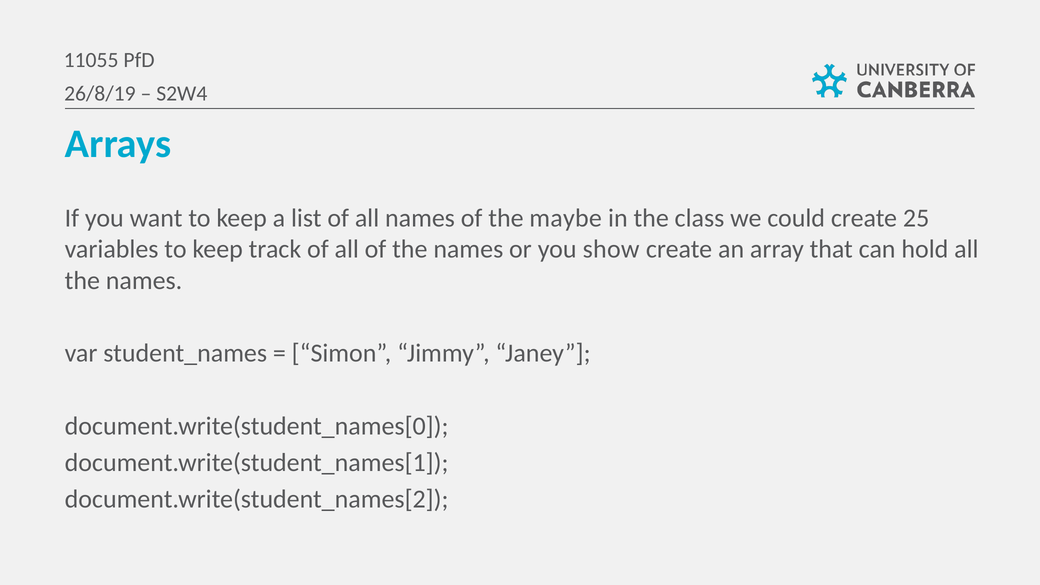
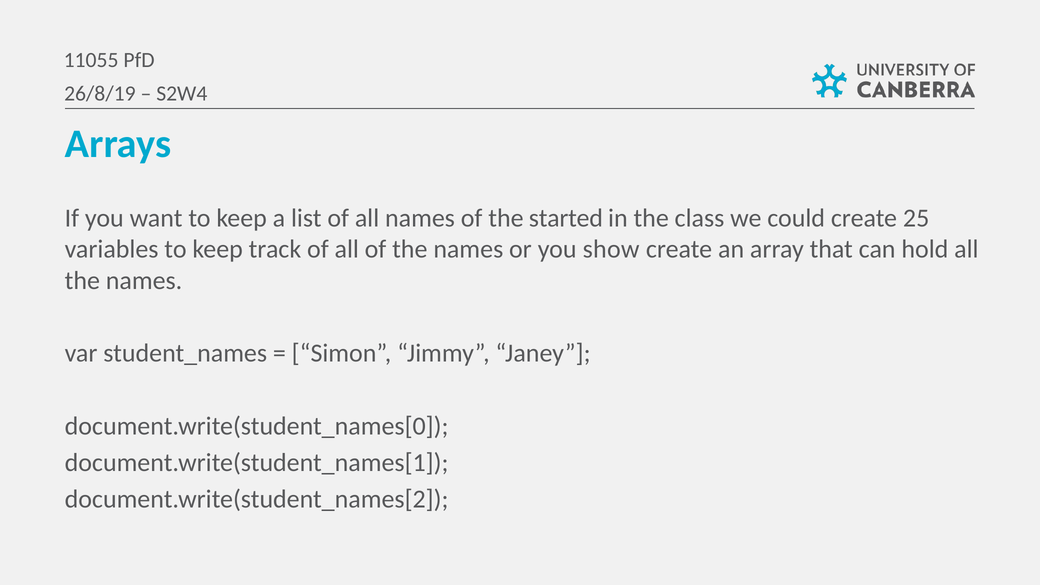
maybe: maybe -> started (566, 218)
